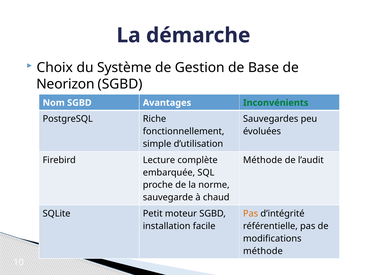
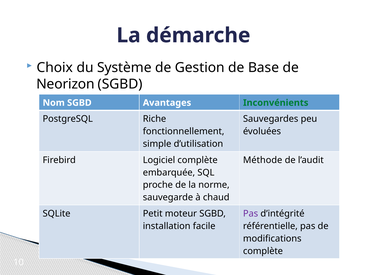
Lecture: Lecture -> Logiciel (159, 160)
Pas colour: orange -> purple (251, 214)
méthode: méthode -> complète (263, 251)
